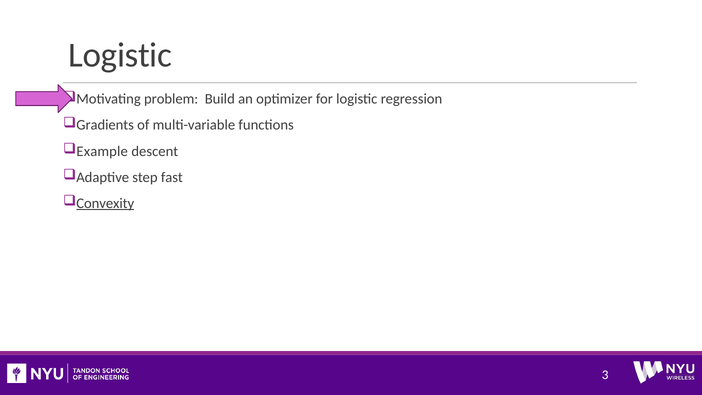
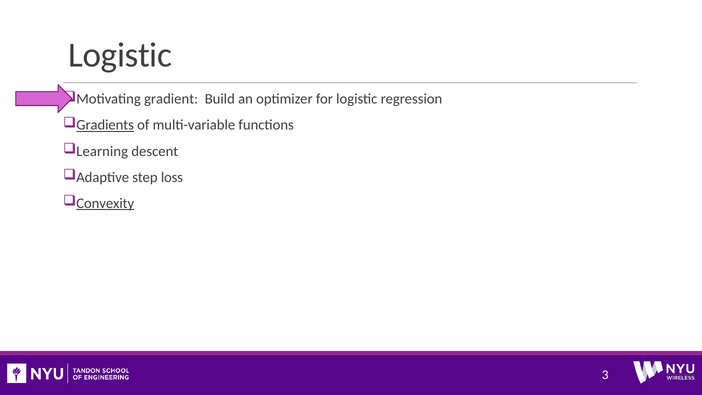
problem: problem -> gradient (171, 99)
Gradients underline: none -> present (105, 125)
Example: Example -> Learning (102, 151)
fast: fast -> loss (172, 177)
